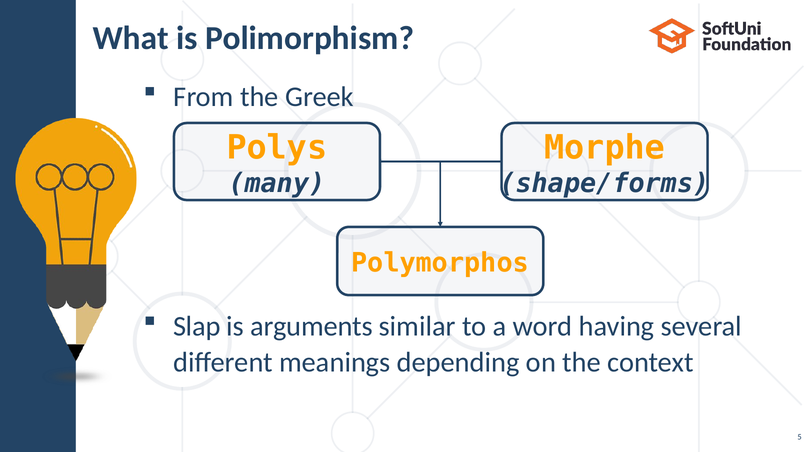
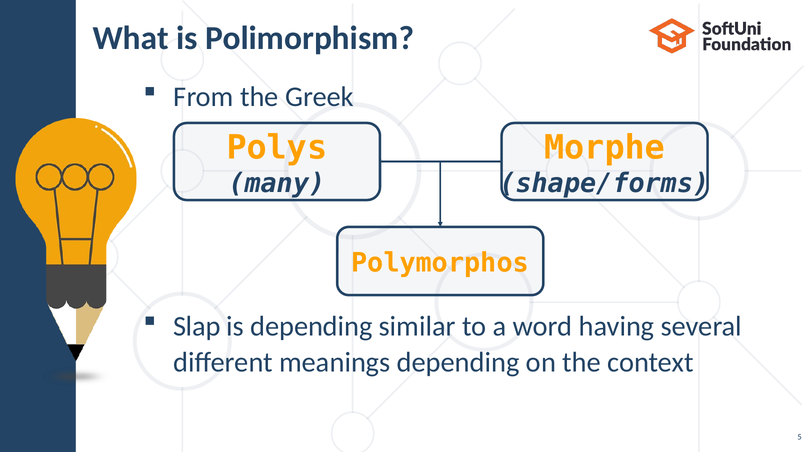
is arguments: arguments -> depending (311, 327)
